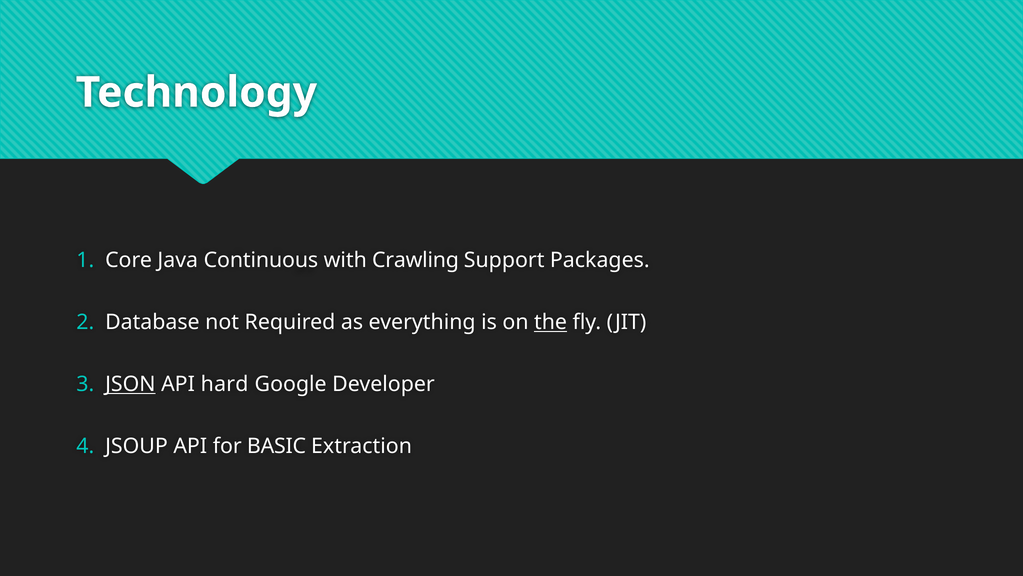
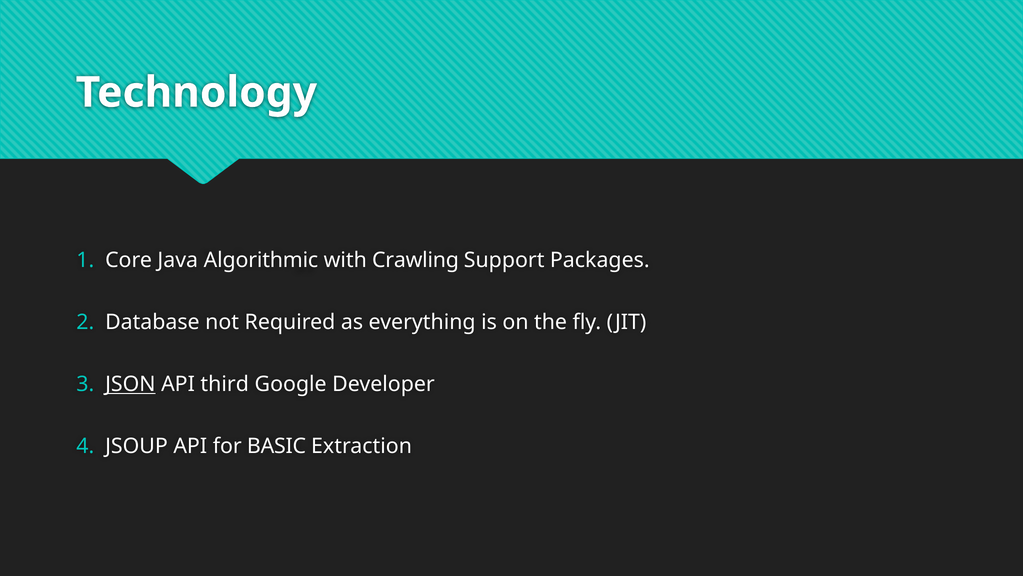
Continuous: Continuous -> Algorithmic (261, 260)
the underline: present -> none (551, 322)
hard: hard -> third (225, 384)
